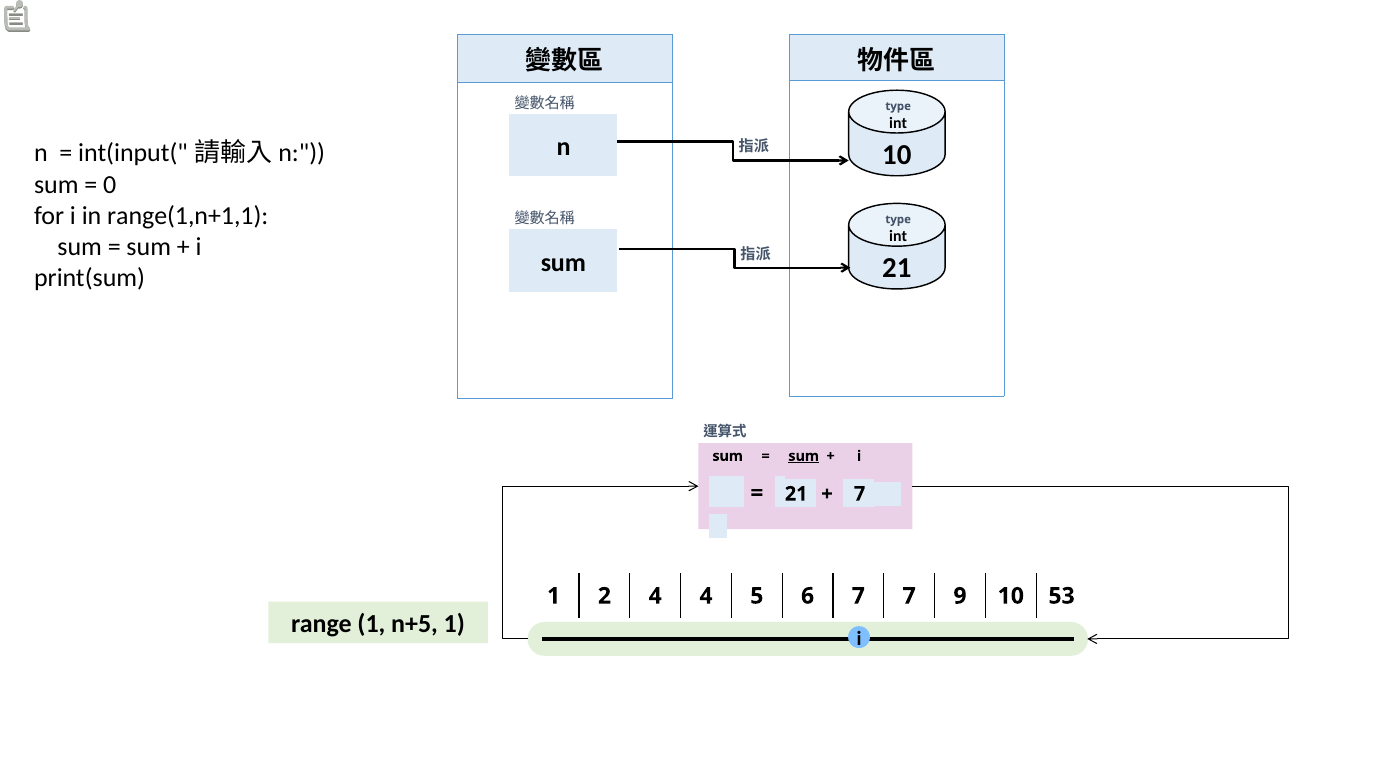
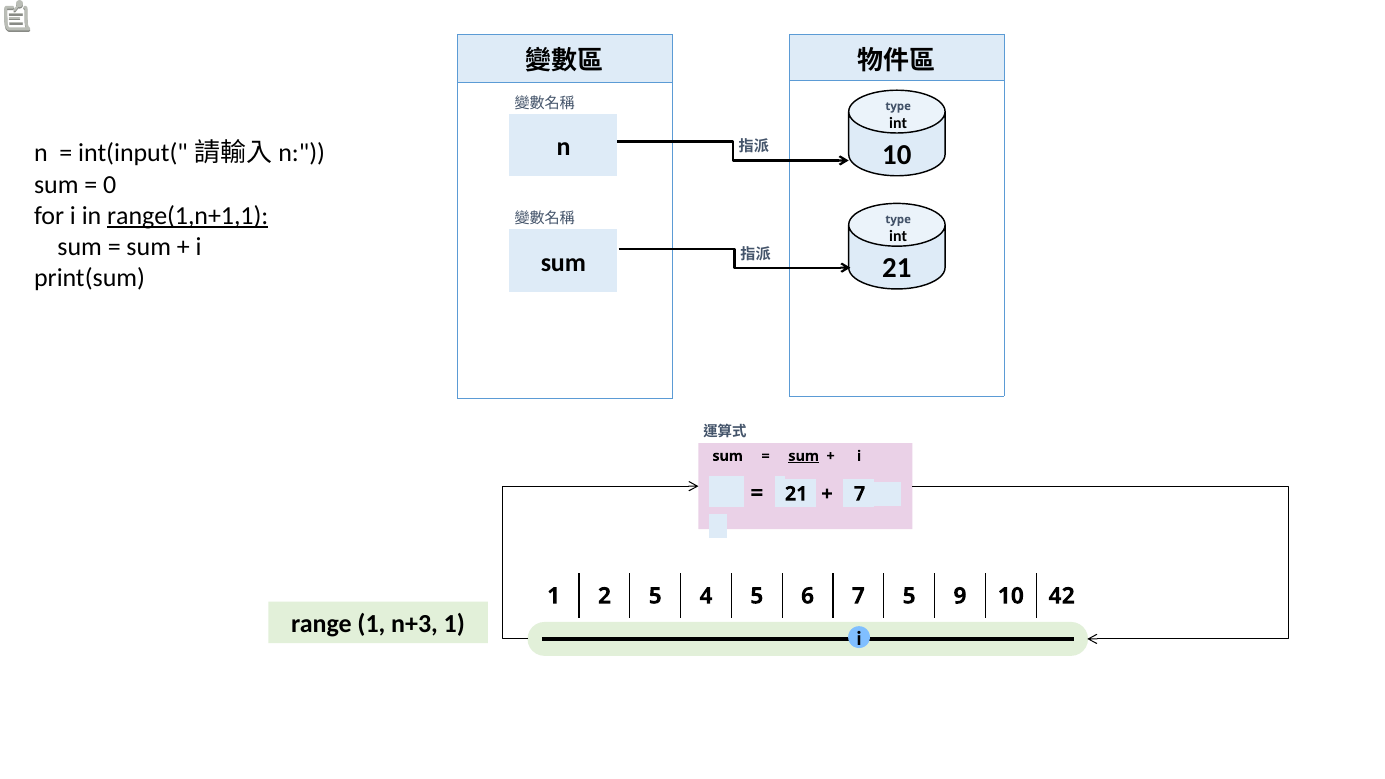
range(1,n+1,1 underline: none -> present (188, 216)
2 4: 4 -> 5 (655, 596)
7 7: 7 -> 5 (909, 596)
53: 53 -> 42 (1062, 596)
n+5: n+5 -> n+3 (415, 624)
